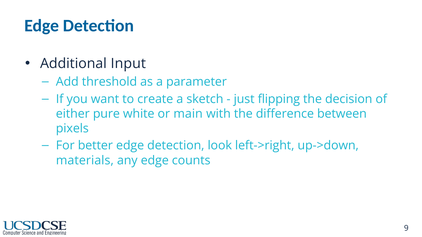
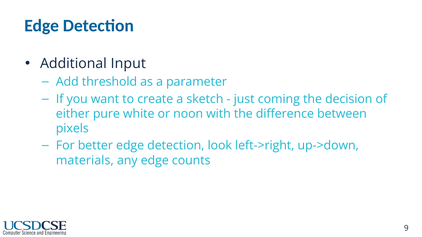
flipping: flipping -> coming (279, 99)
main: main -> noon (188, 114)
